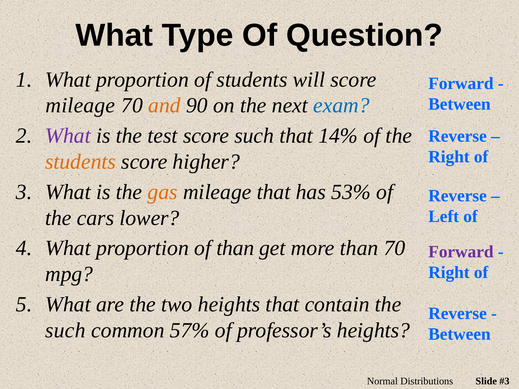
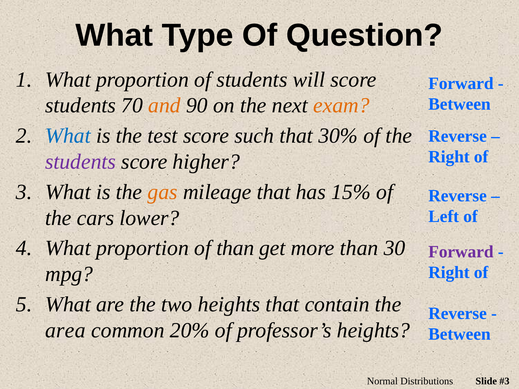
mileage: mileage -> students (80, 106)
exam colour: blue -> orange (341, 106)
What colour: purple -> blue (68, 136)
14%: 14% -> 30% (338, 136)
students colour: orange -> purple (81, 162)
53%: 53% -> 15% (351, 192)
than 70: 70 -> 30 (395, 248)
such: such -> area (65, 330)
57%: 57% -> 20% (190, 330)
